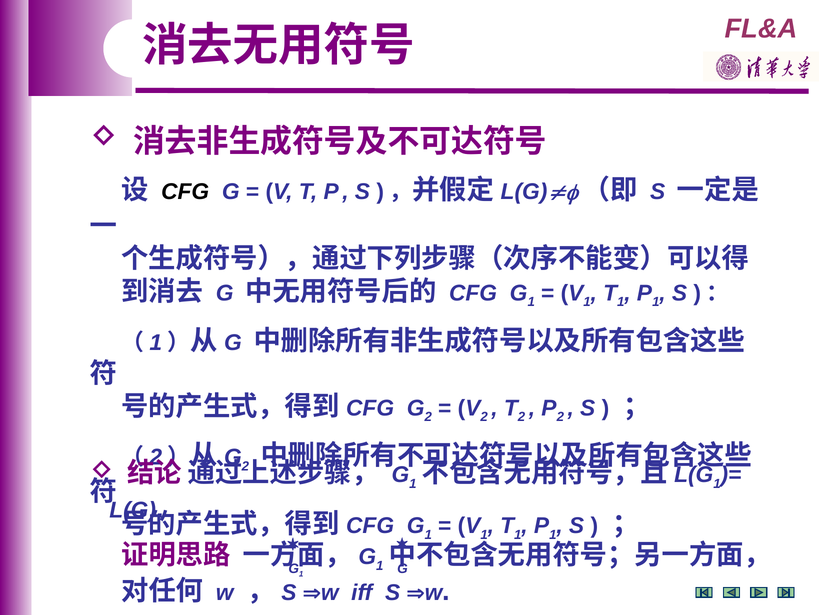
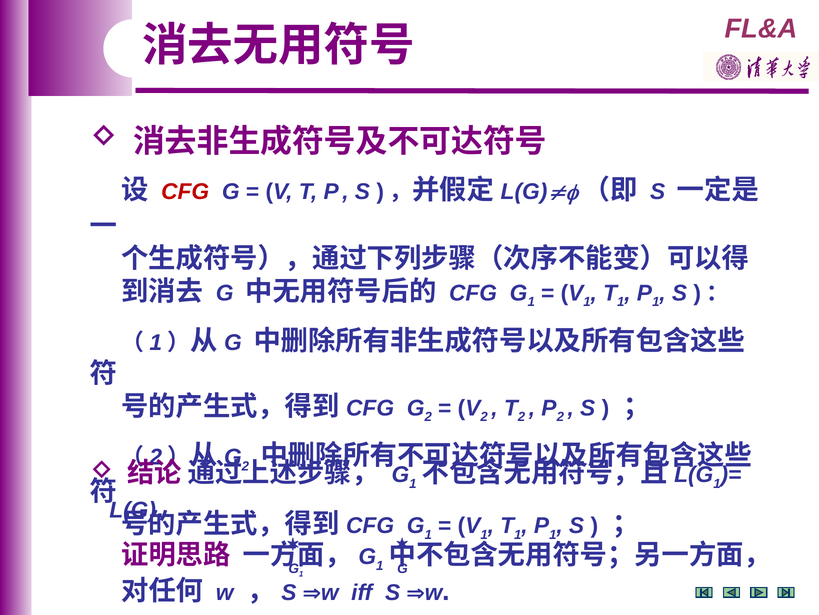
CFG colour: black -> red (185, 192)
